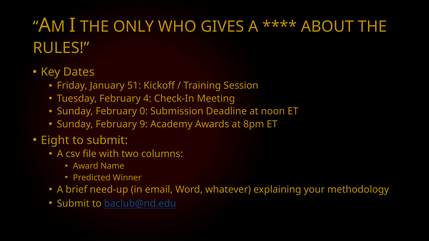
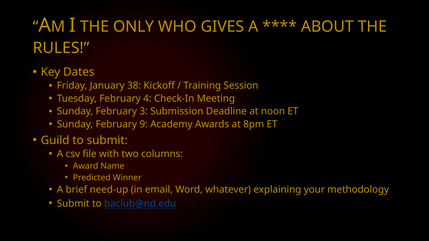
51: 51 -> 38 (134, 86)
0: 0 -> 3 (144, 112)
Eight: Eight -> Guild (55, 140)
